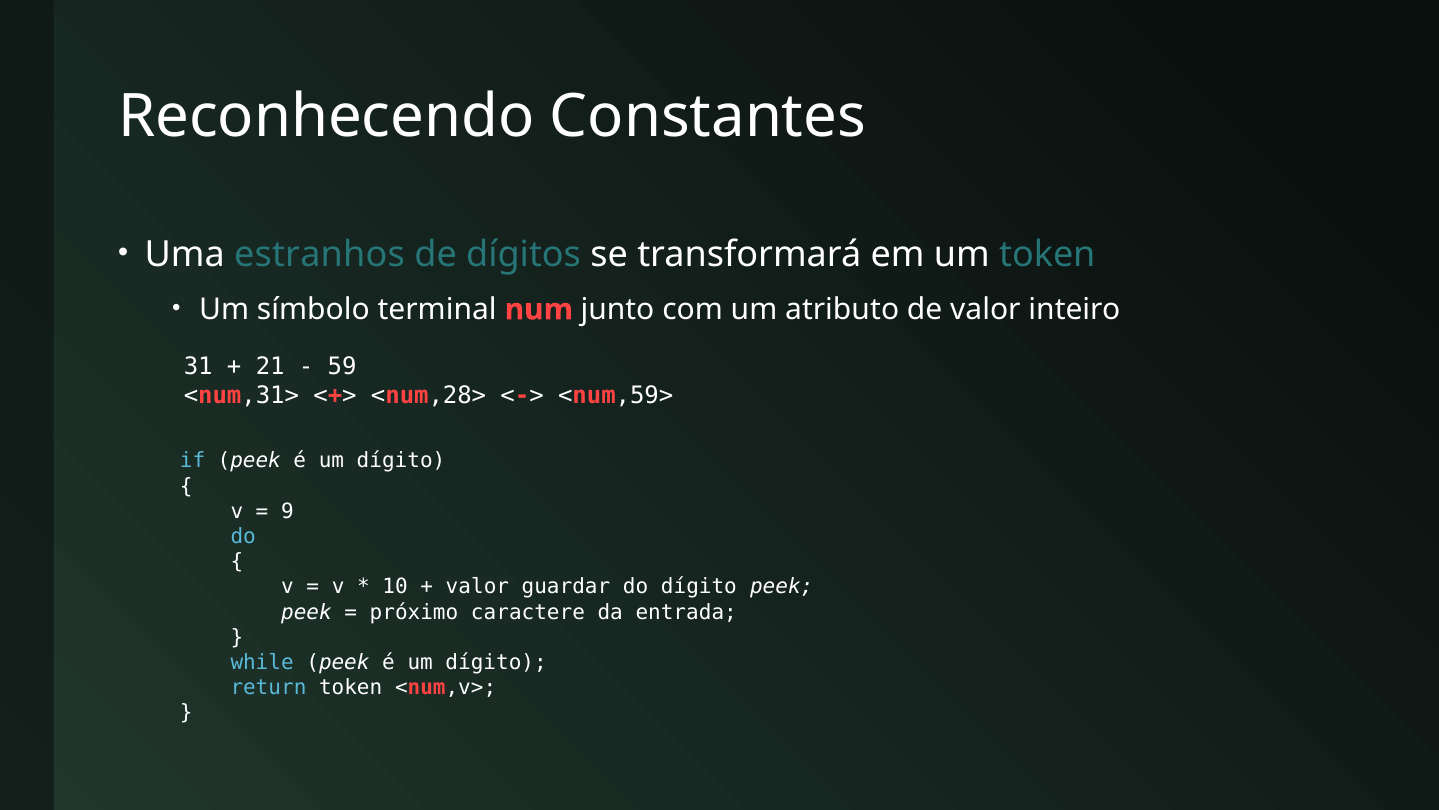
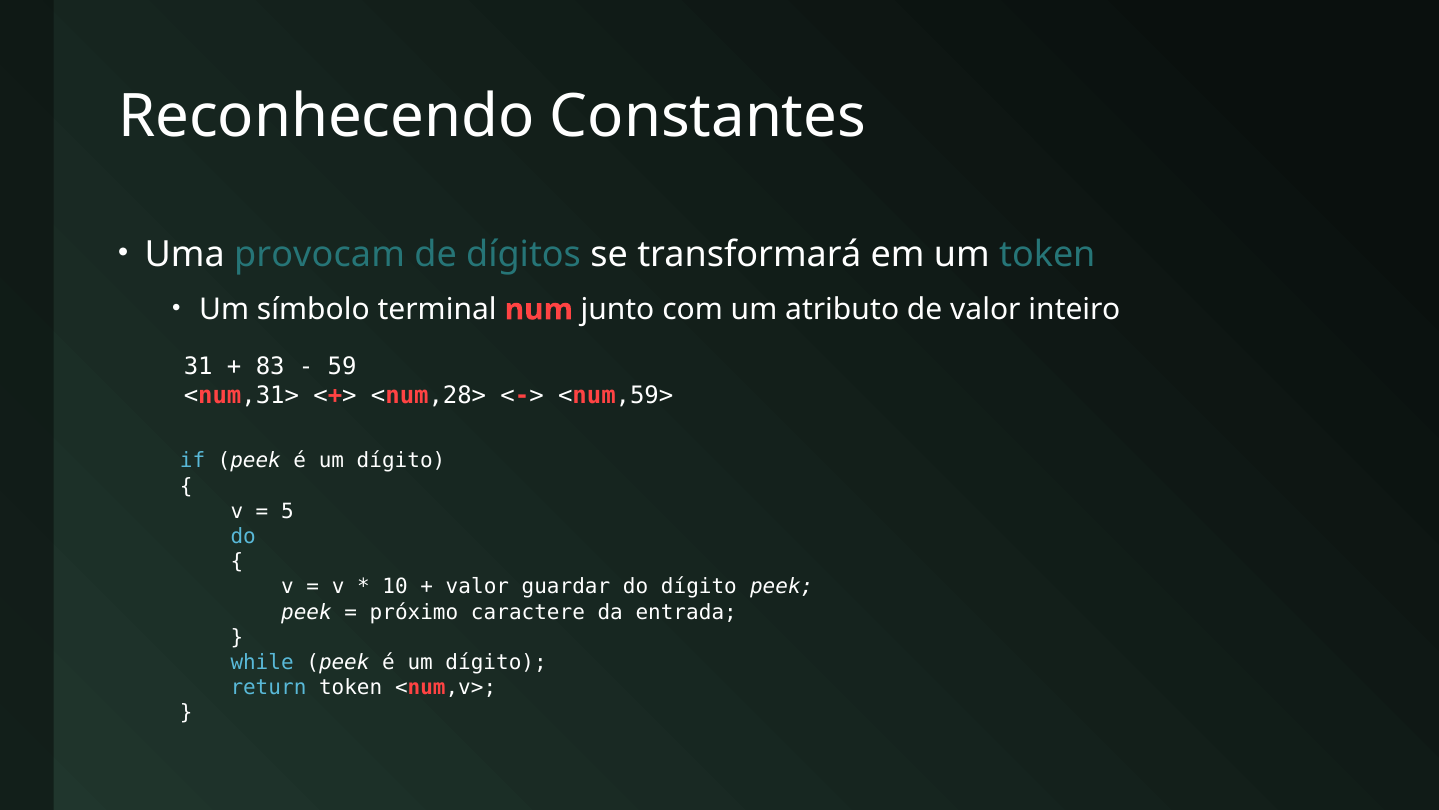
estranhos: estranhos -> provocam (320, 254)
21: 21 -> 83 (270, 367)
9: 9 -> 5 (287, 511)
